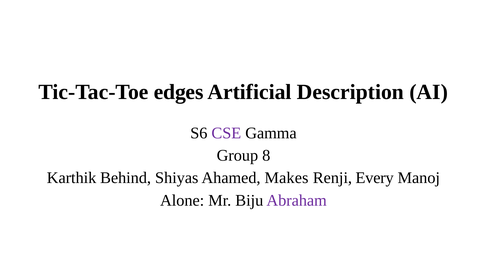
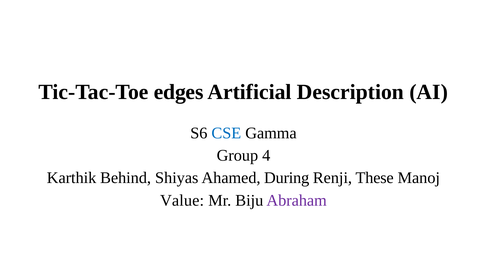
CSE colour: purple -> blue (226, 133)
8: 8 -> 4 (266, 155)
Makes: Makes -> During (287, 178)
Every: Every -> These (375, 178)
Alone: Alone -> Value (182, 200)
